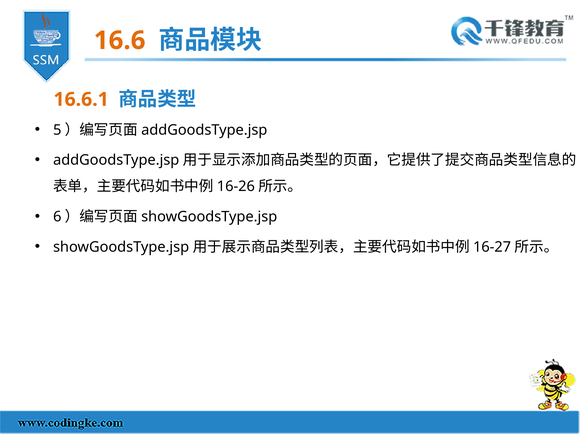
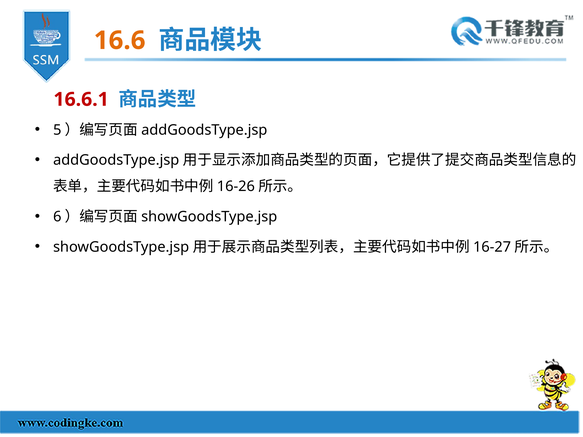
16.6.1 colour: orange -> red (81, 99)
